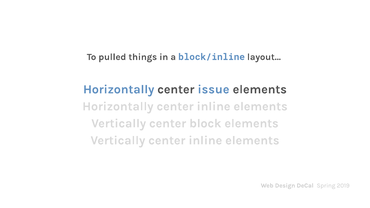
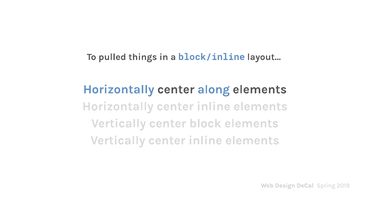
issue: issue -> along (214, 89)
